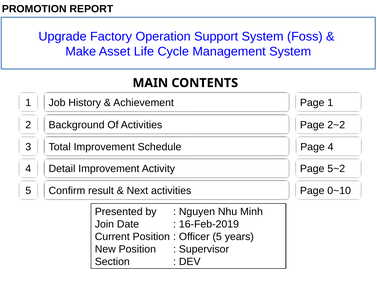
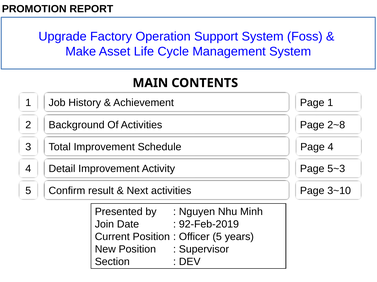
2~2: 2~2 -> 2~8 (336, 125)
5~2: 5~2 -> 5~3 (336, 169)
0~10: 0~10 -> 3~10 (339, 191)
16-Feb-2019: 16-Feb-2019 -> 92-Feb-2019 (209, 225)
